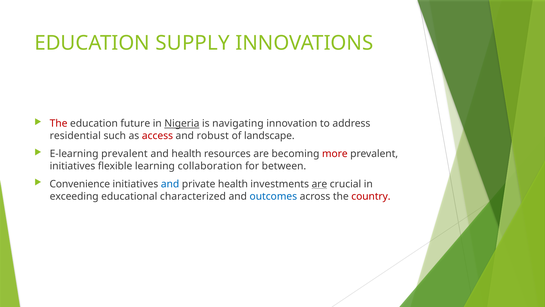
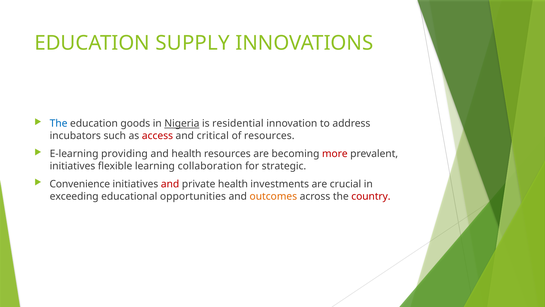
The colour: red -> blue (59, 123)
future: future -> goods (135, 123)
navigating: navigating -> residential (238, 123)
residential: residential -> incubators (75, 136)
robust: robust -> critical (213, 136)
of landscape: landscape -> resources (269, 136)
E-learning prevalent: prevalent -> providing (124, 154)
between: between -> strategic (284, 166)
and colour: blue -> red (170, 184)
are underline: present -> none (319, 184)
characterized: characterized -> opportunities (193, 196)
outcomes colour: blue -> orange (273, 196)
